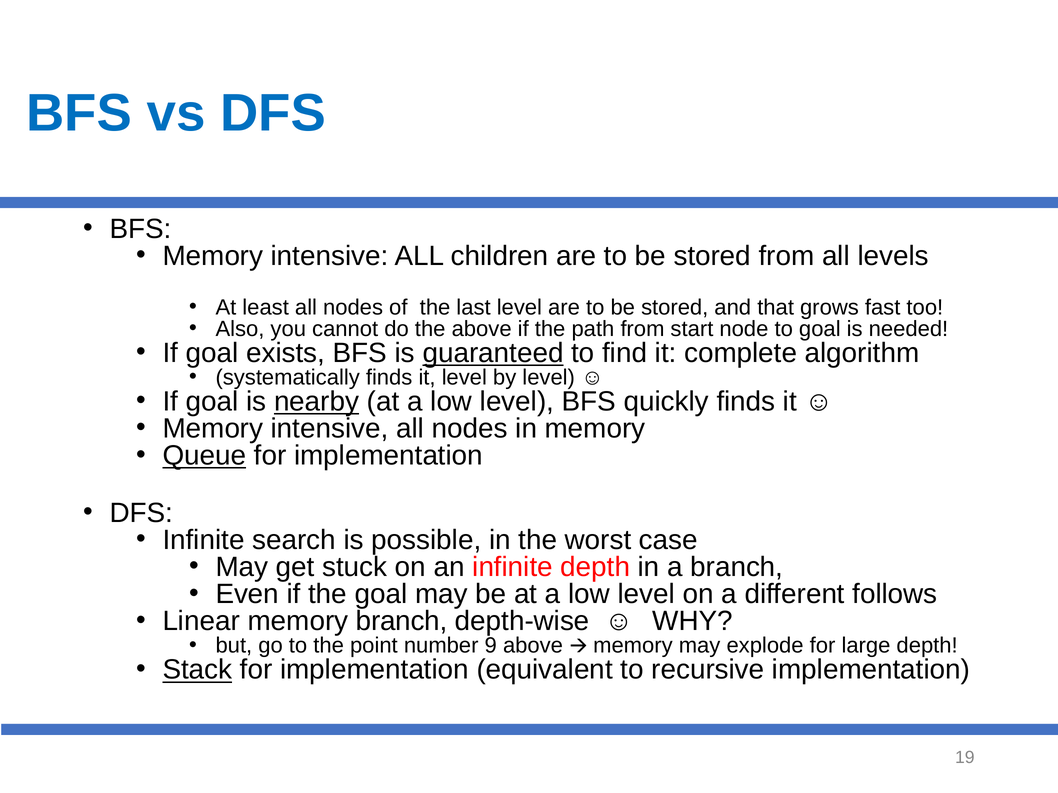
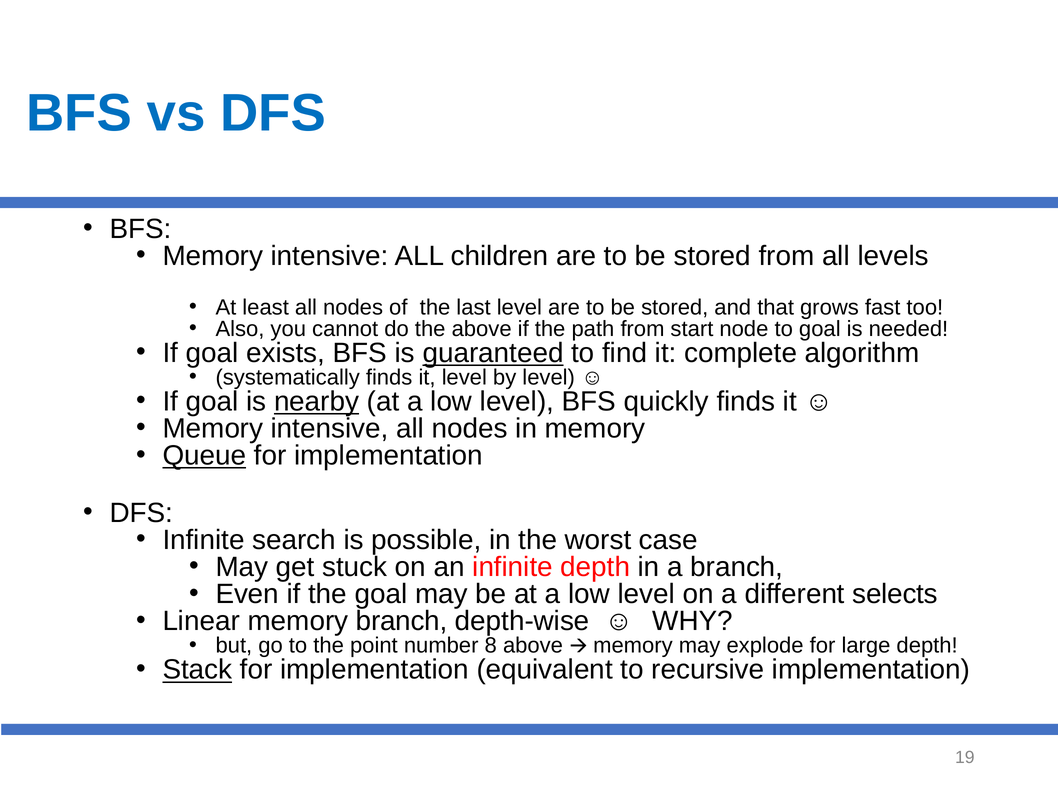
follows: follows -> selects (895, 595)
9: 9 -> 8 (491, 646)
